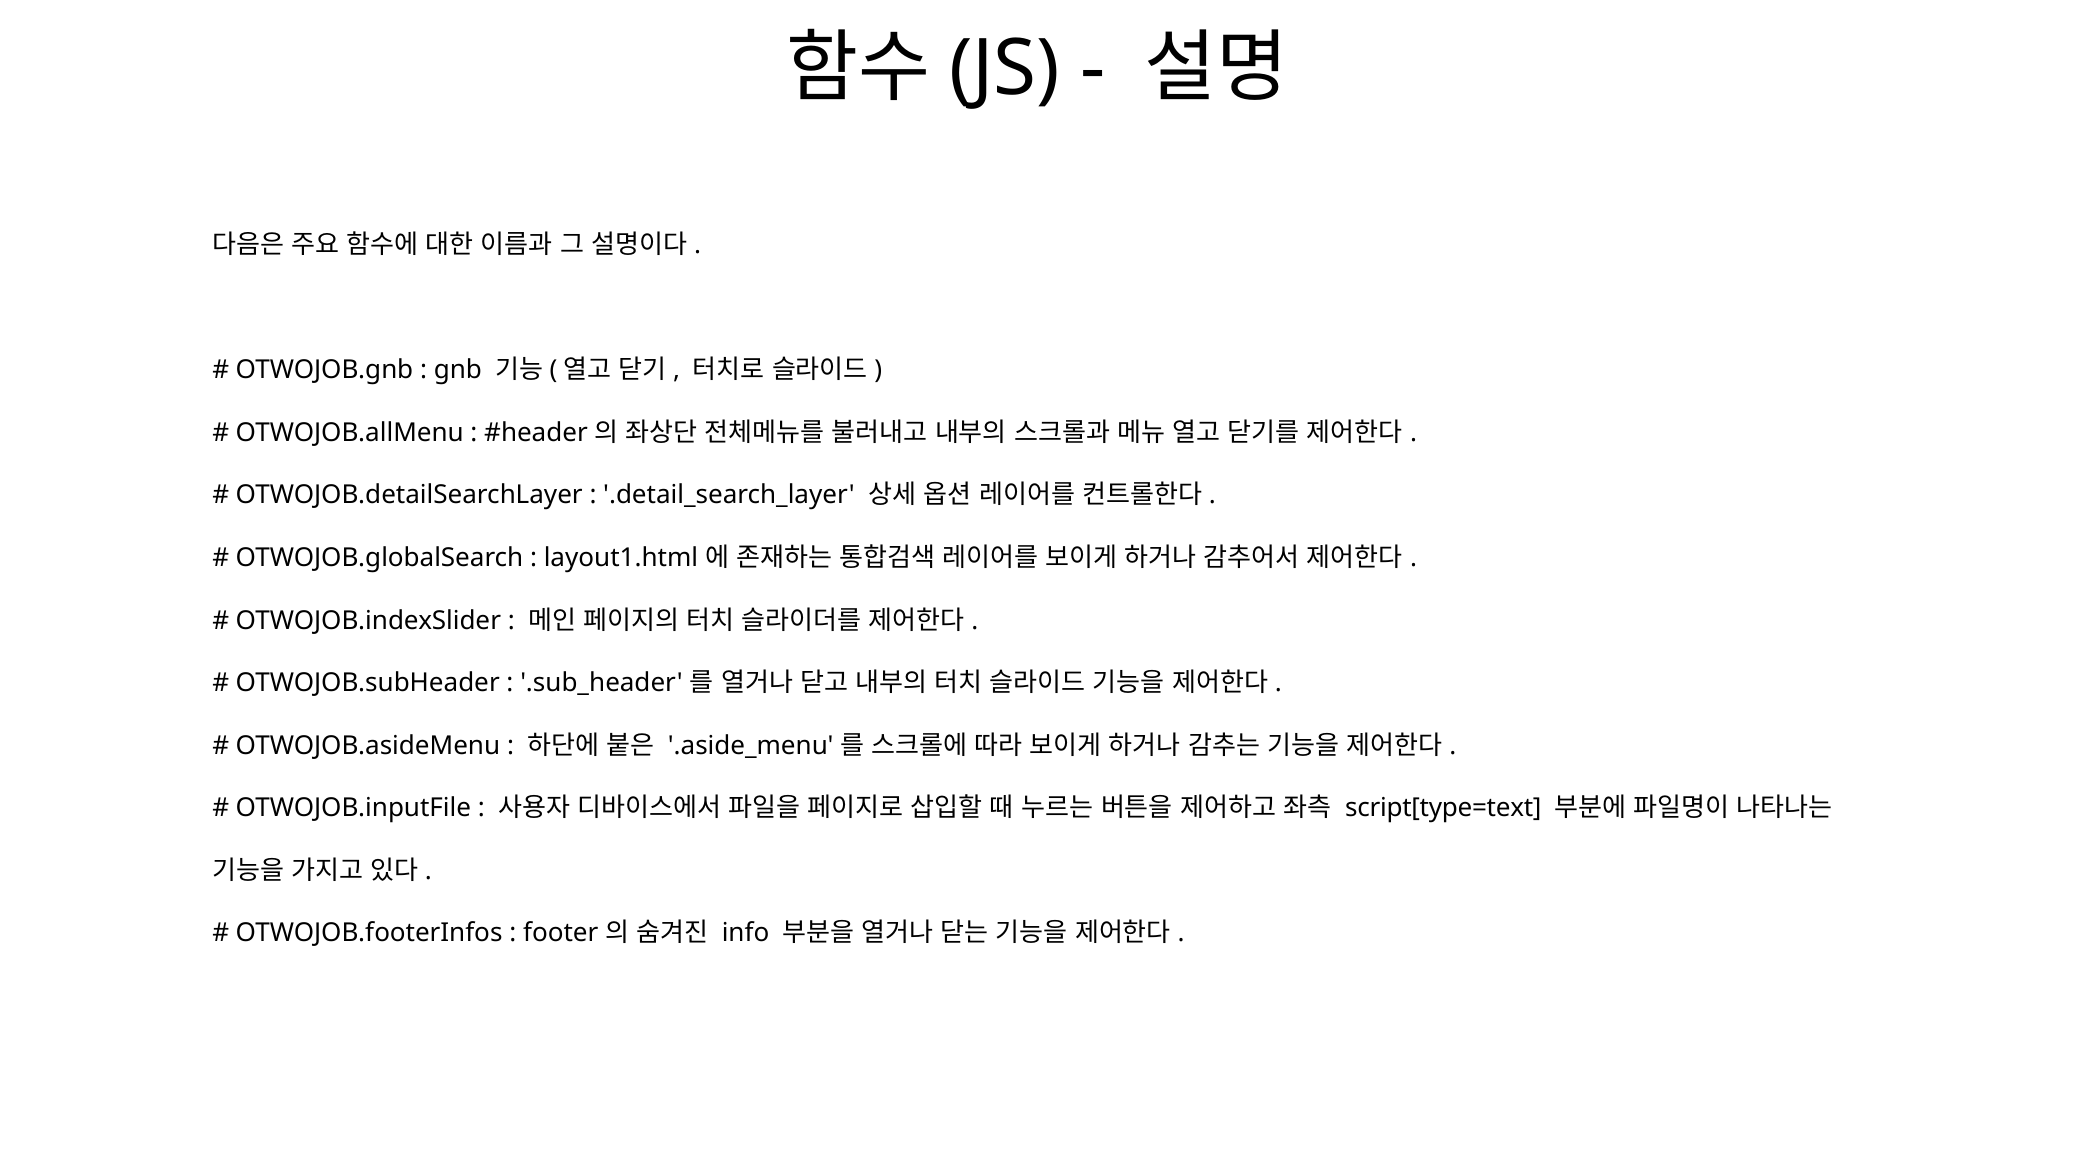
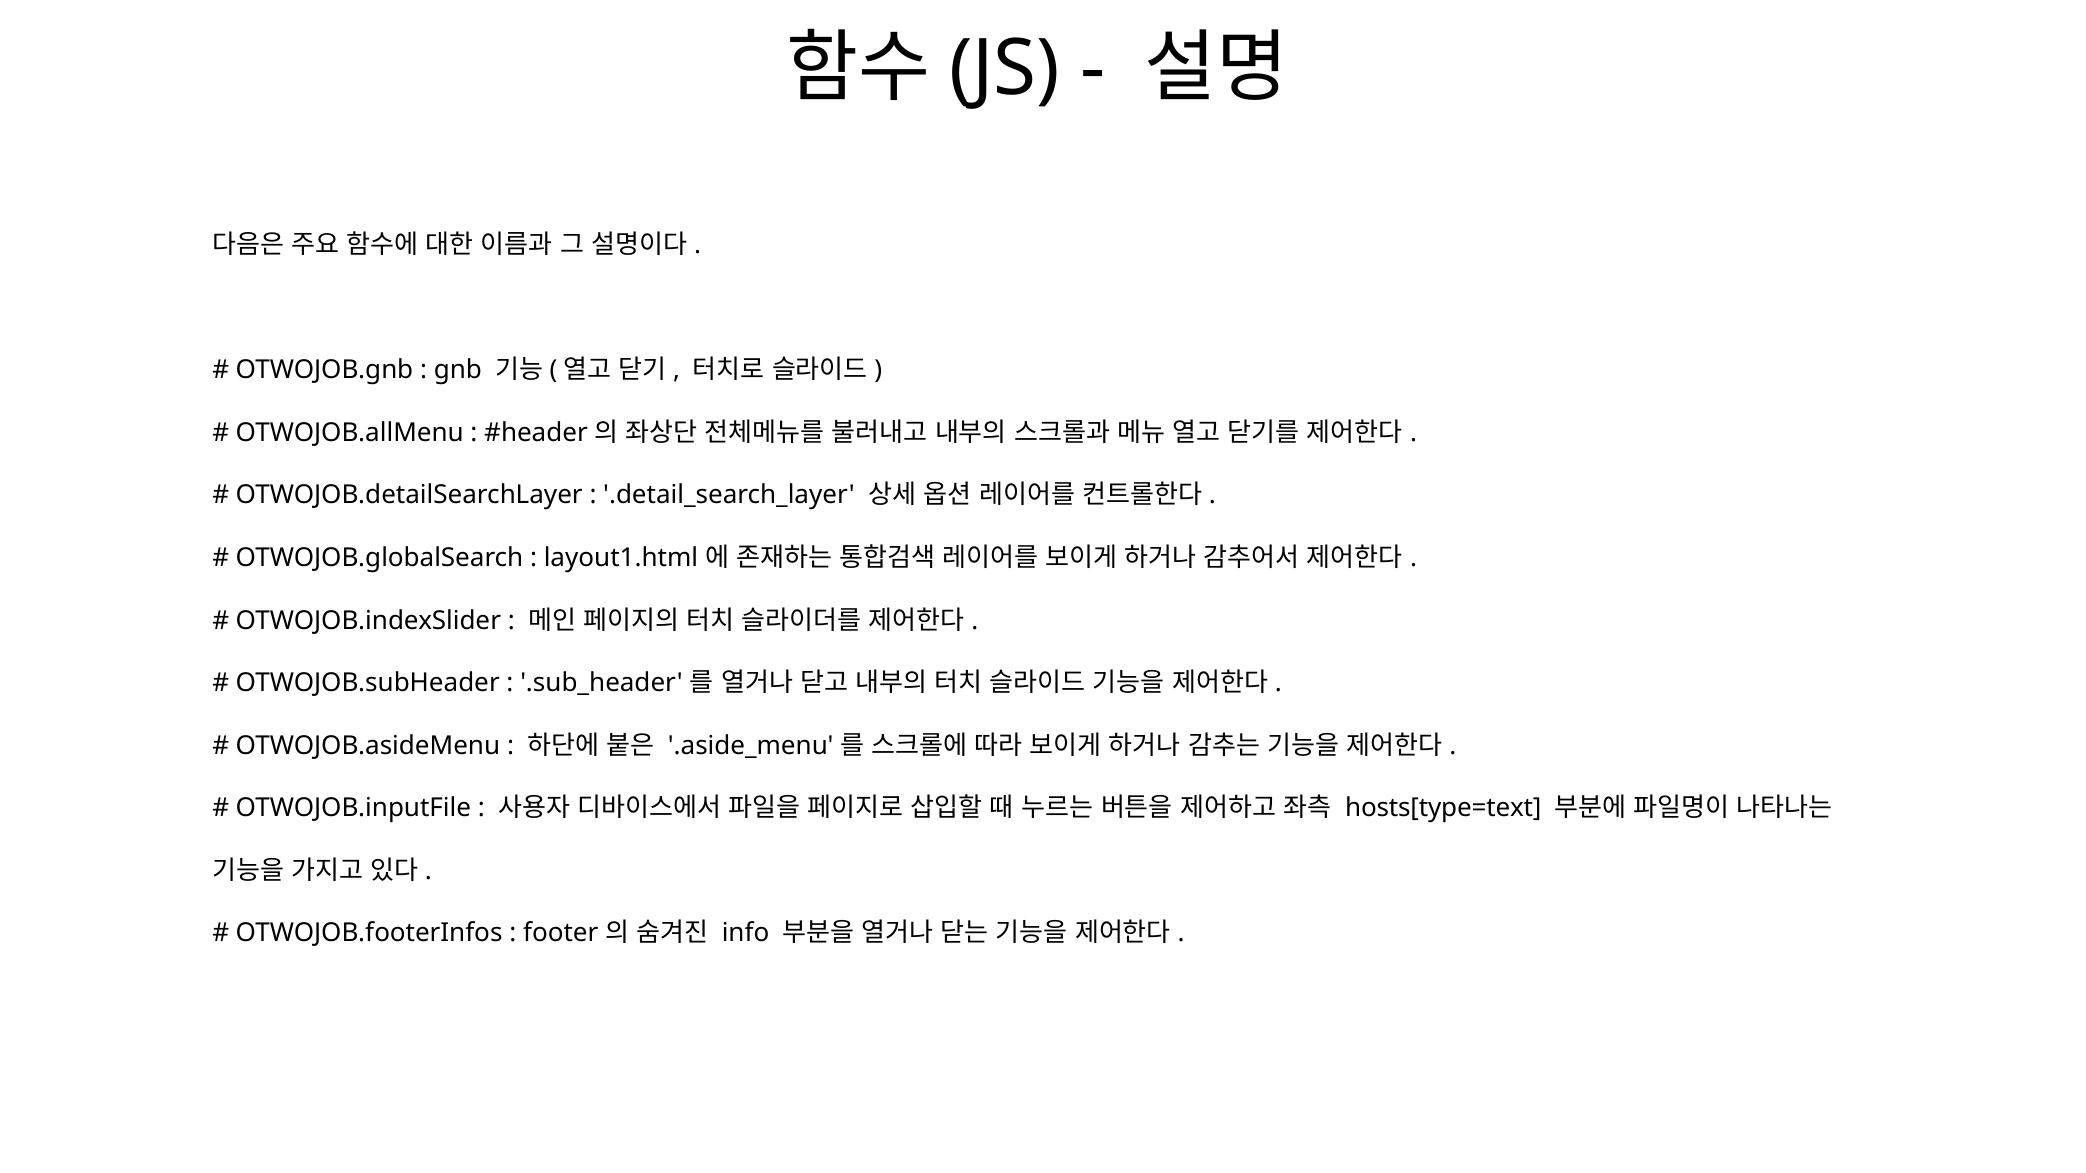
script[type=text: script[type=text -> hosts[type=text (1443, 808)
